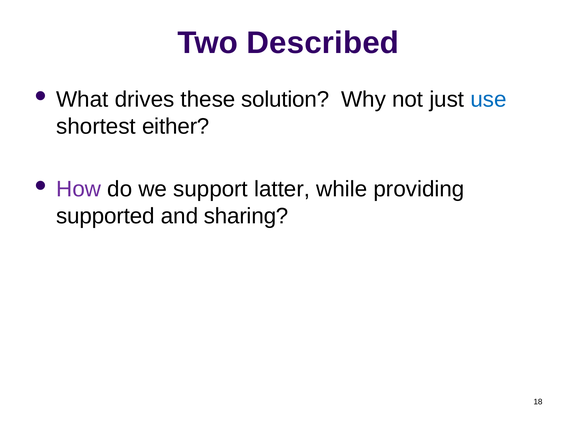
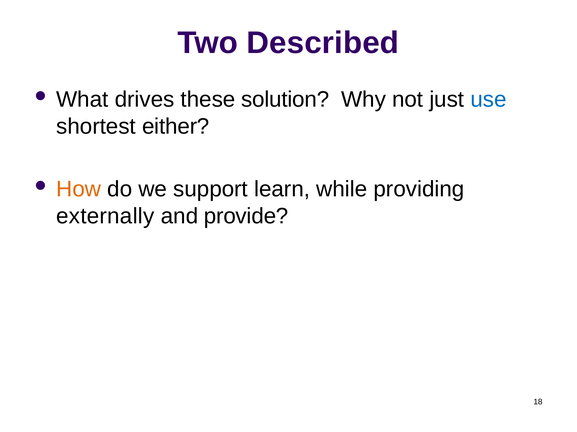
How colour: purple -> orange (79, 189)
latter: latter -> learn (282, 189)
supported: supported -> externally (105, 216)
sharing: sharing -> provide (246, 216)
